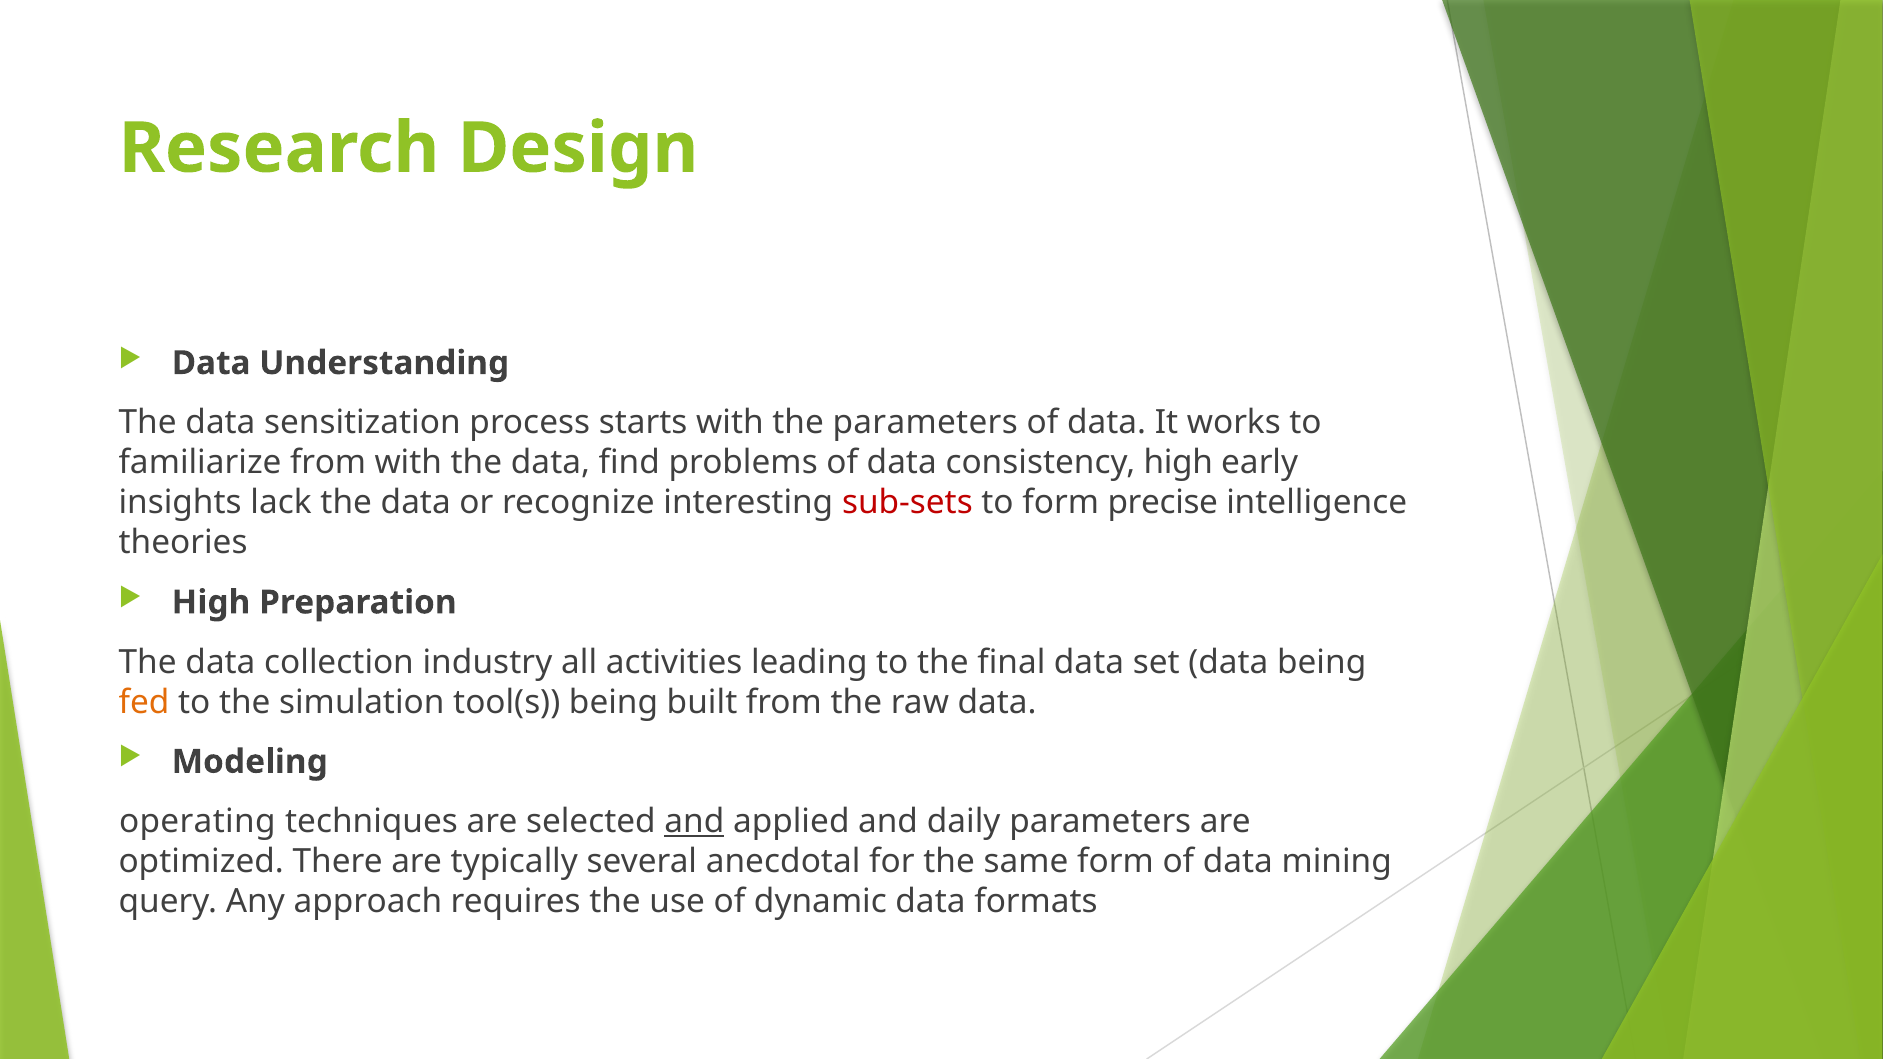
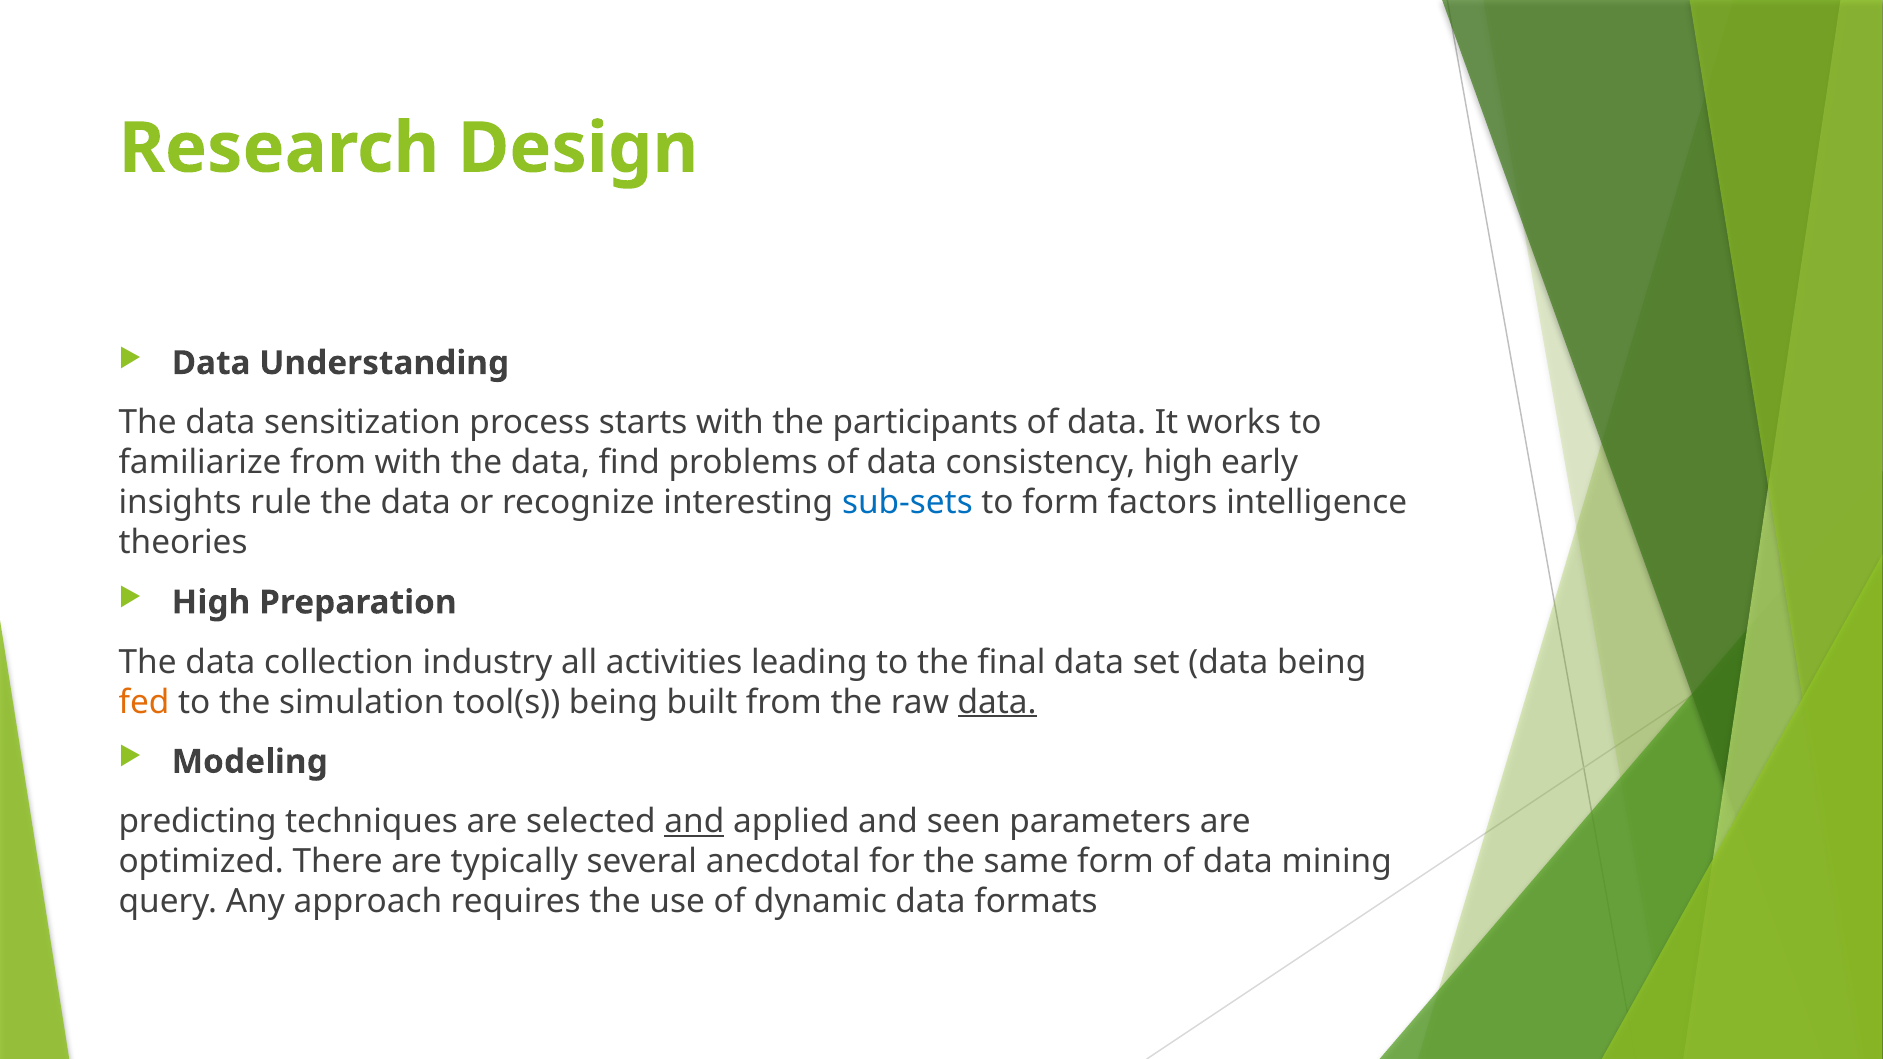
the parameters: parameters -> participants (925, 423)
lack: lack -> rule (281, 503)
sub-sets colour: red -> blue (907, 503)
precise: precise -> factors (1163, 503)
data underline: none -> present (997, 702)
operating: operating -> predicting (198, 822)
daily: daily -> seen (964, 822)
